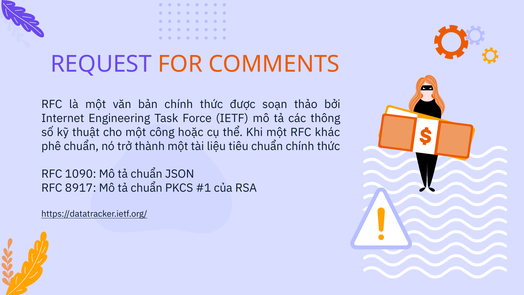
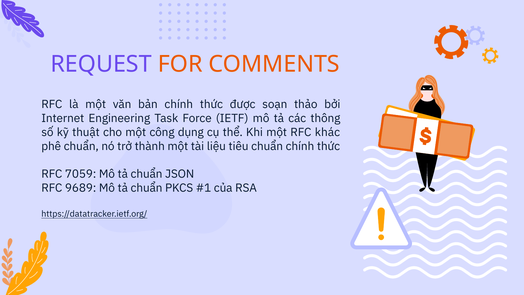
hoặc: hoặc -> dụng (191, 132)
1090: 1090 -> 7059 (81, 174)
8917: 8917 -> 9689 (81, 188)
